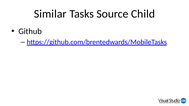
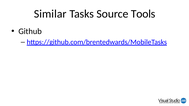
Child: Child -> Tools (143, 14)
